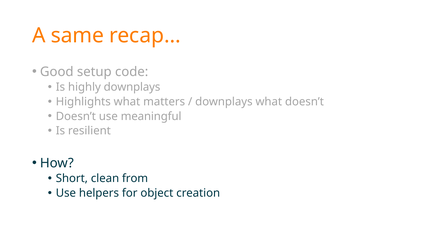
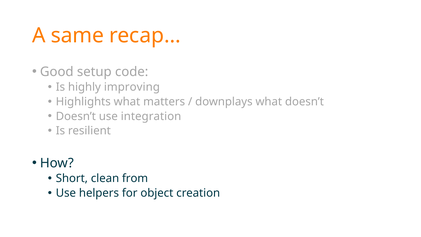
highly downplays: downplays -> improving (132, 87)
meaningful: meaningful -> integration (151, 116)
